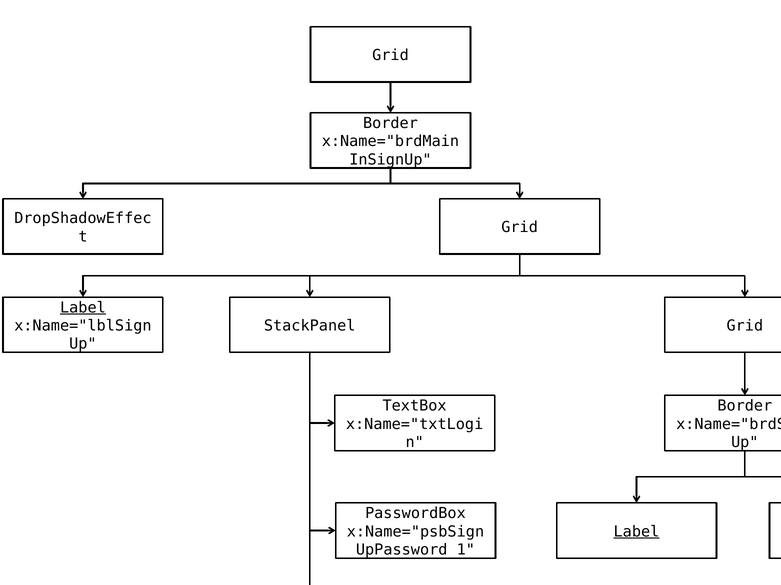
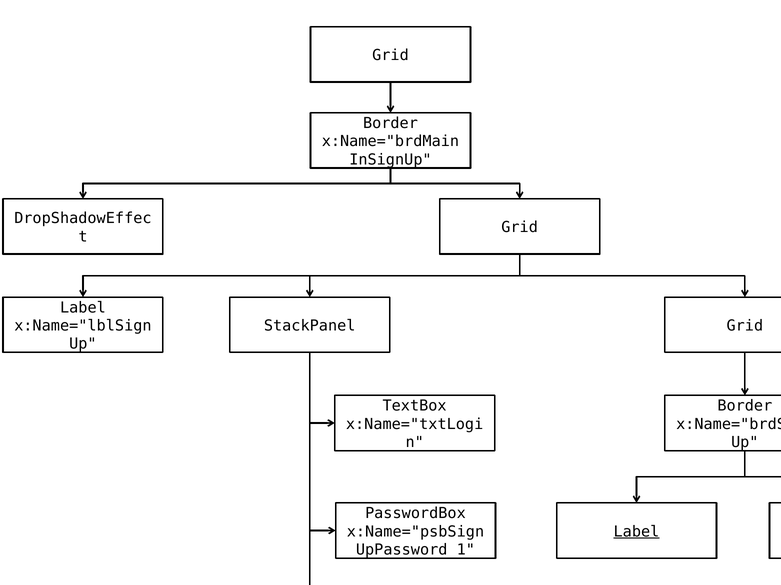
Label underline: present -> none (83, 308)
